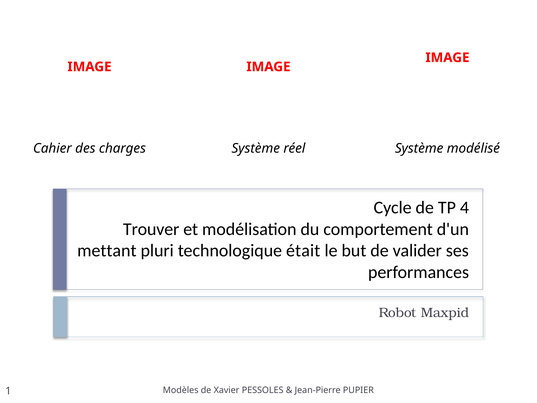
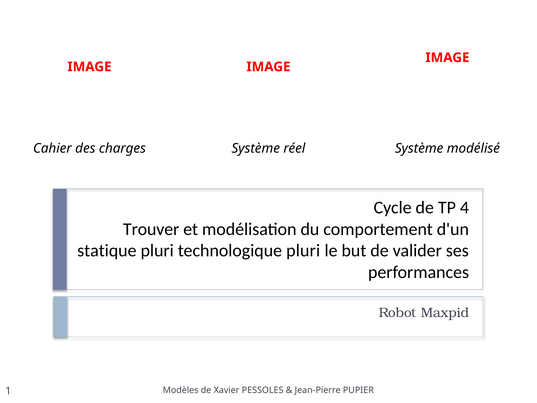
mettant: mettant -> statique (107, 251)
technologique était: était -> pluri (303, 251)
